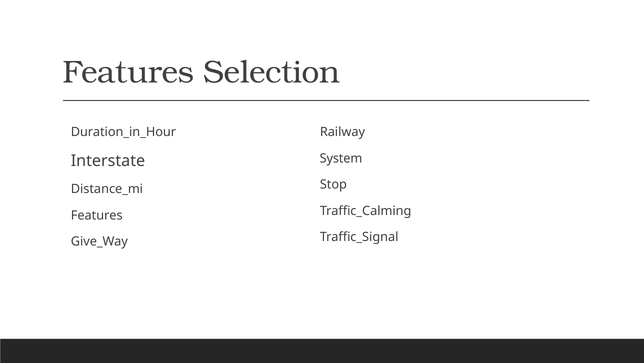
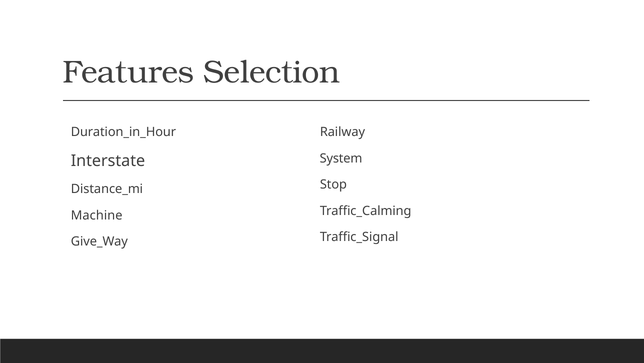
Features: Features -> Machine (97, 215)
